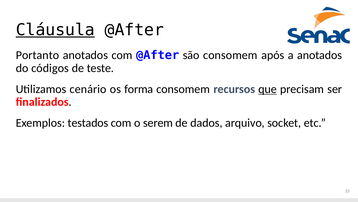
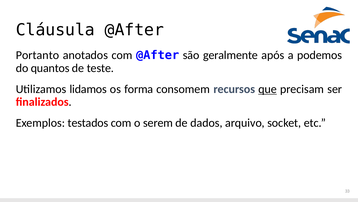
Cláusula underline: present -> none (55, 30)
são consomem: consomem -> geralmente (230, 55)
a anotados: anotados -> podemos (320, 55)
códigos: códigos -> quantos (50, 68)
cenário: cenário -> lidamos (88, 89)
